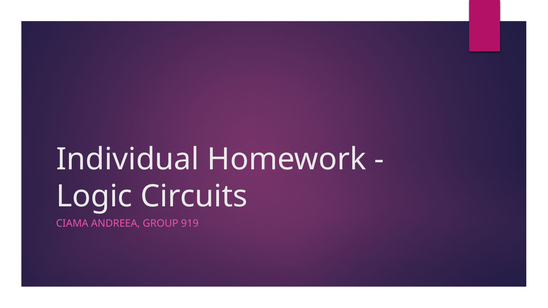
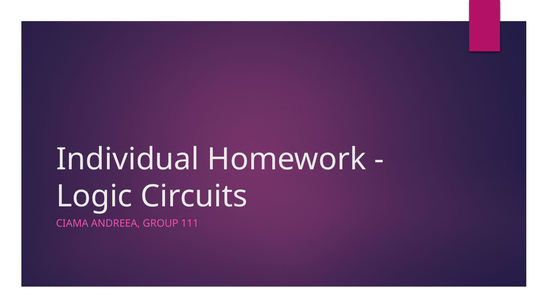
919: 919 -> 111 (190, 224)
